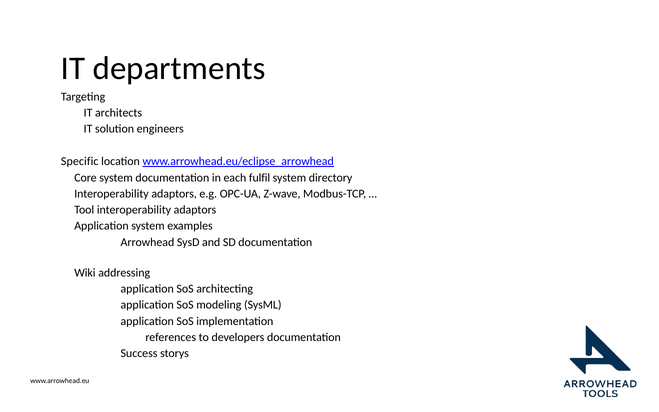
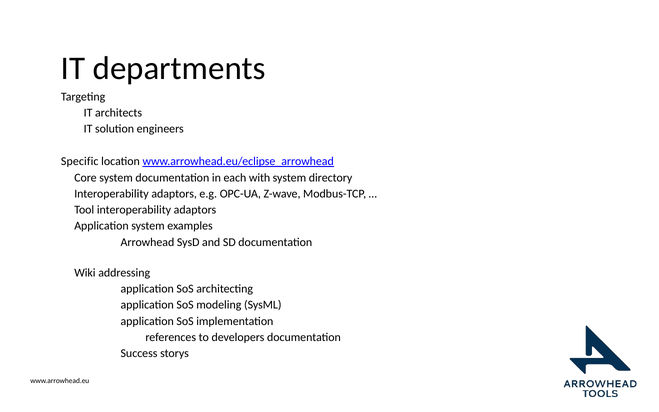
fulfil: fulfil -> with (260, 178)
